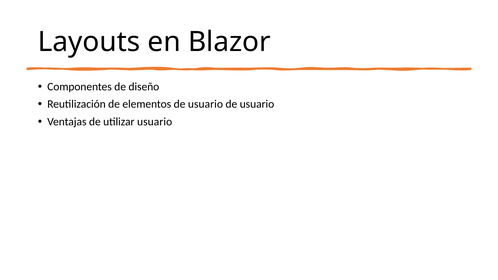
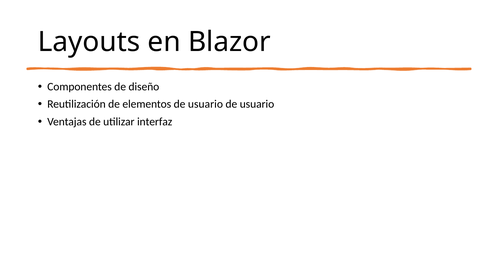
utilizar usuario: usuario -> interfaz (155, 122)
